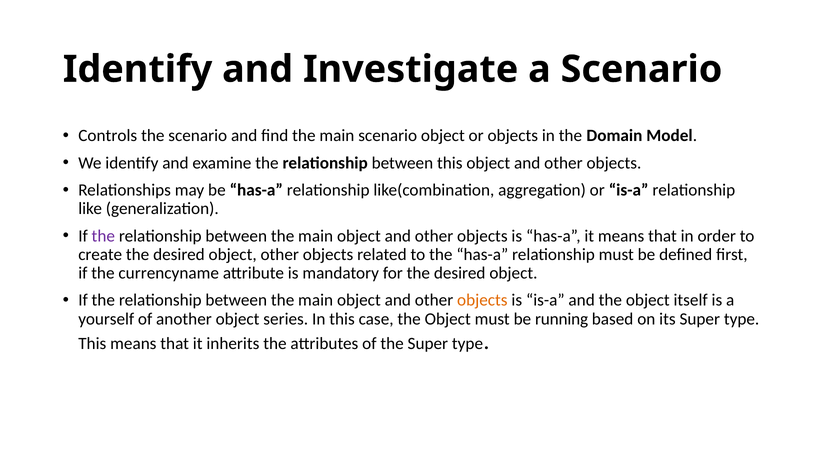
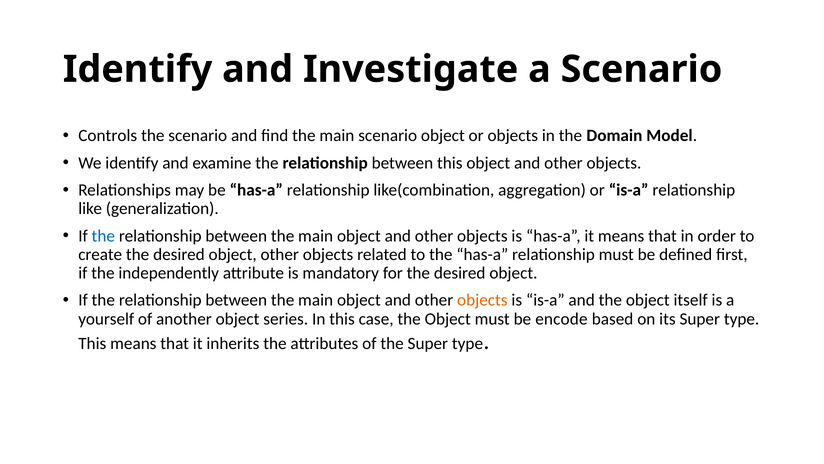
the colour: purple -> blue (103, 236)
currencyname: currencyname -> independently (169, 273)
running: running -> encode (561, 319)
